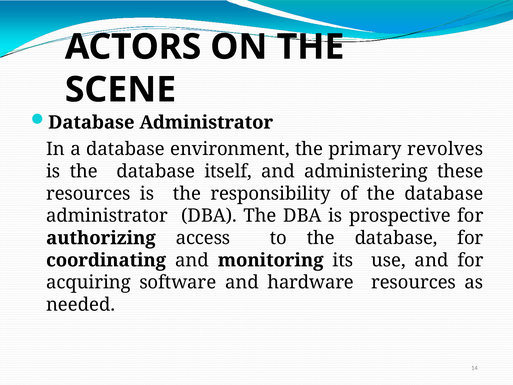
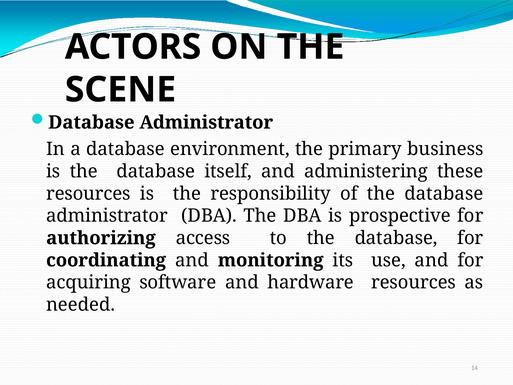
revolves: revolves -> business (445, 149)
